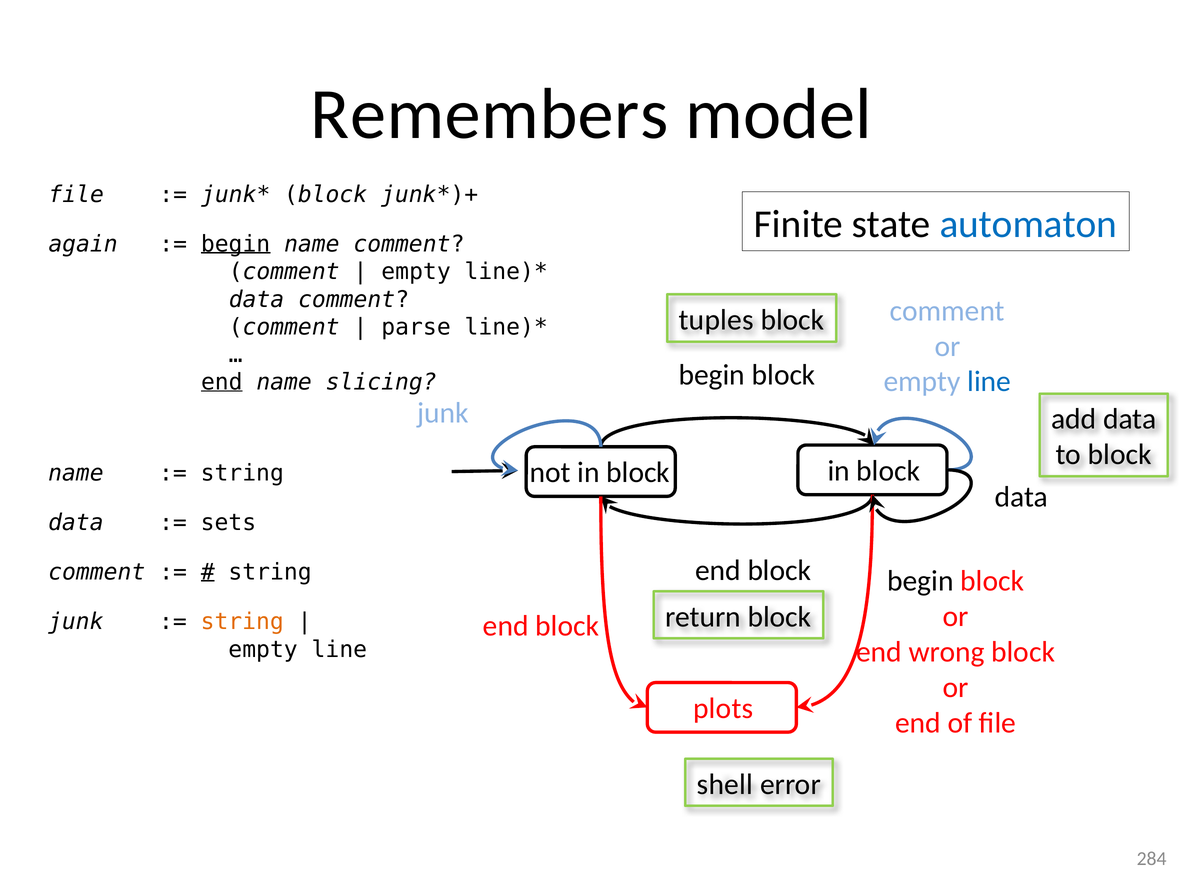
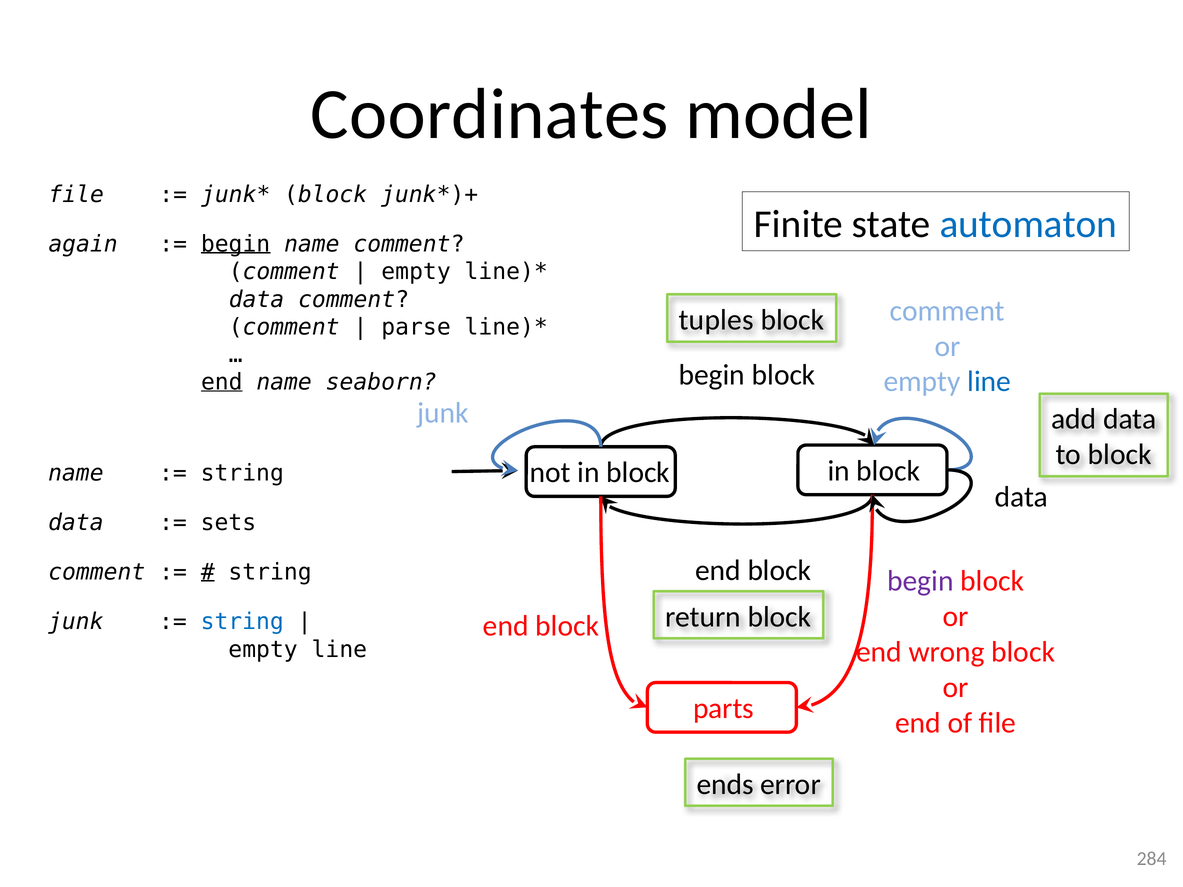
Remembers: Remembers -> Coordinates (490, 115)
slicing: slicing -> seaborn (381, 382)
begin colour: black -> purple (920, 581)
string colour: orange -> blue (242, 622)
plots: plots -> parts (723, 709)
shell: shell -> ends (725, 785)
